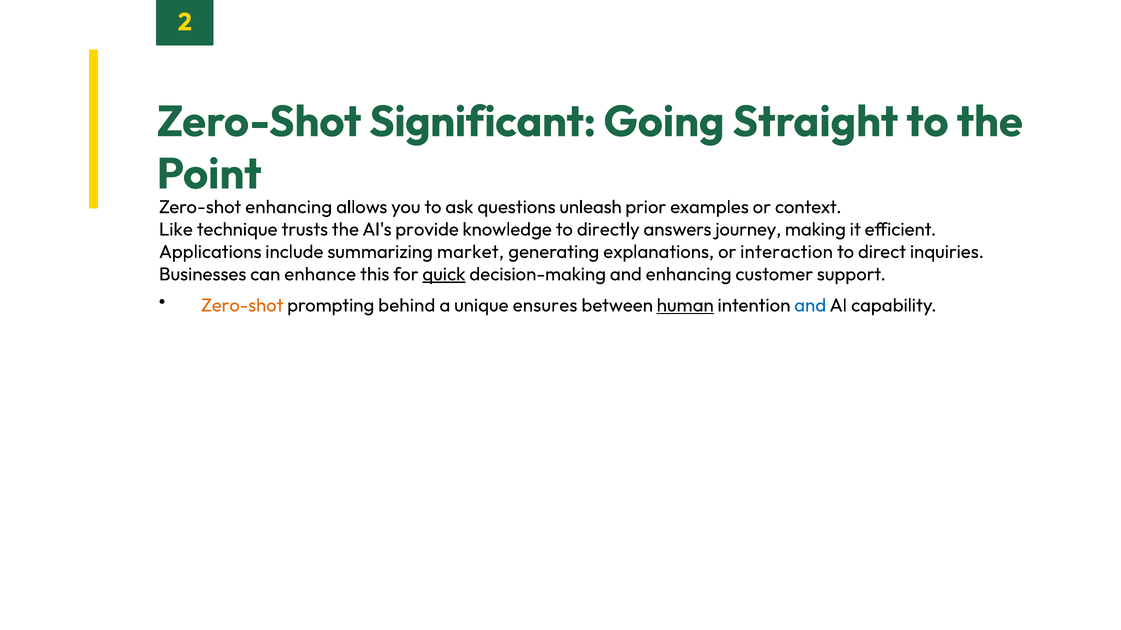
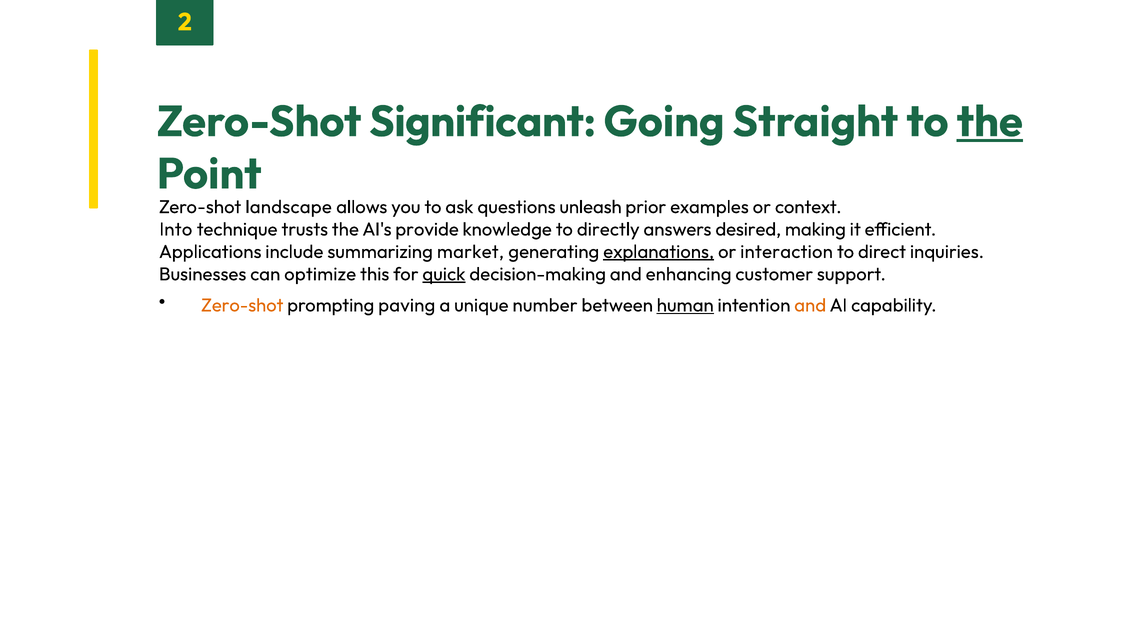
the underline: none -> present (990, 122)
Zero-shot enhancing: enhancing -> landscape (289, 207)
Like: Like -> Into (176, 230)
journey: journey -> desired (748, 230)
explanations underline: none -> present (659, 252)
enhance: enhance -> optimize (320, 274)
behind: behind -> paving (407, 306)
ensures: ensures -> number (545, 306)
and colour: blue -> orange (810, 306)
